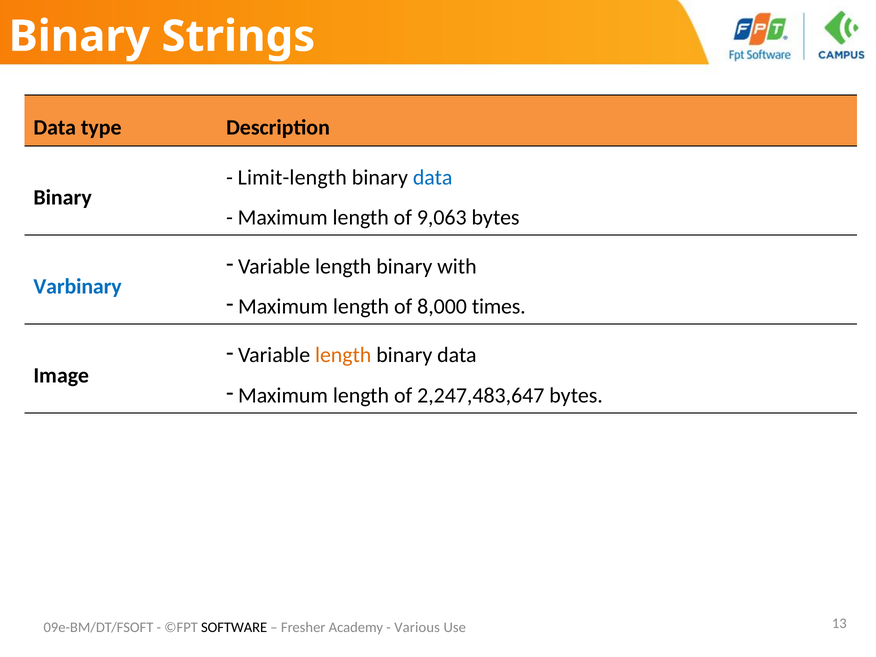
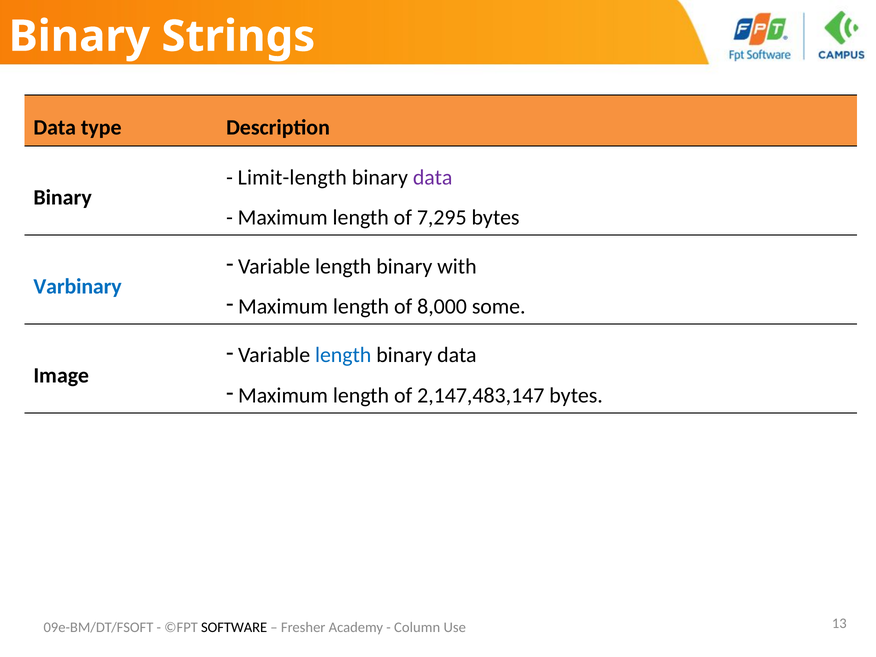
data colour: blue -> purple (433, 177)
9,063: 9,063 -> 7,295 (442, 217)
times: times -> some (499, 306)
length colour: orange -> blue (343, 355)
2,247,483,647: 2,247,483,647 -> 2,147,483,147 (481, 395)
Various: Various -> Column (417, 627)
